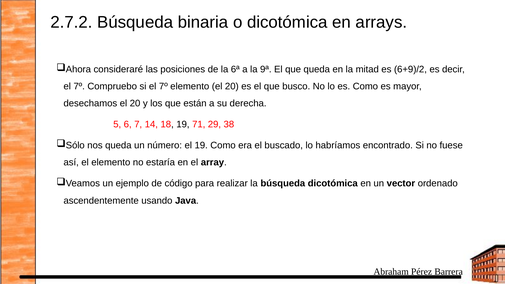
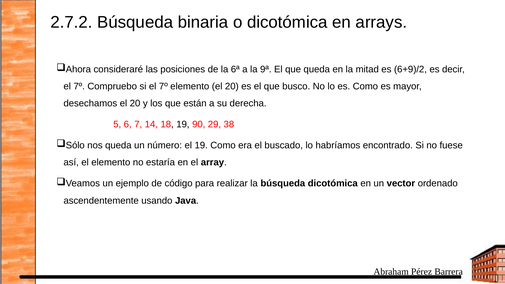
71: 71 -> 90 (199, 125)
